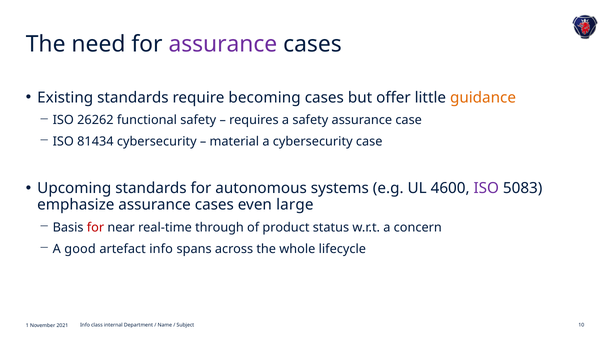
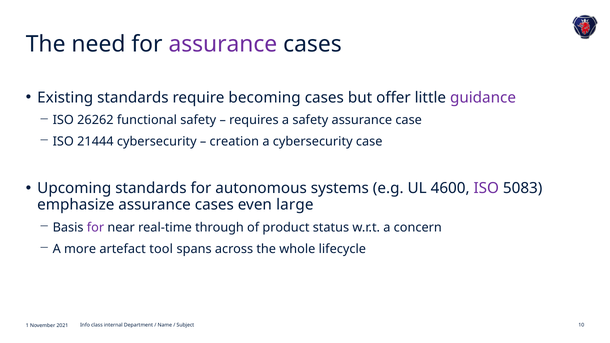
guidance colour: orange -> purple (483, 98)
81434: 81434 -> 21444 (95, 142)
material: material -> creation (234, 142)
for colour: red -> purple (95, 228)
good: good -> more (80, 249)
artefact info: info -> tool (161, 249)
